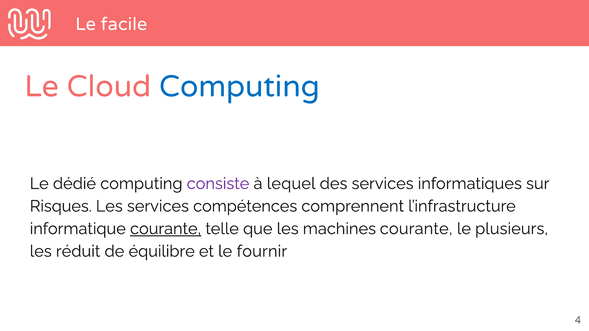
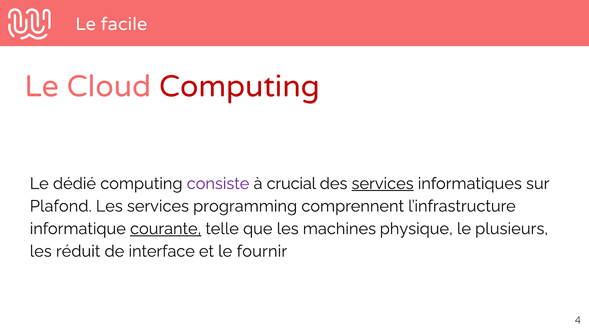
Computing colour: blue -> red (239, 87)
lequel: lequel -> crucial (291, 184)
services underline: none -> present (383, 184)
Risques: Risques -> Plafond (61, 206)
compétences: compétences -> programming (245, 206)
machines courante: courante -> physique (416, 229)
équilibre: équilibre -> interface (162, 252)
